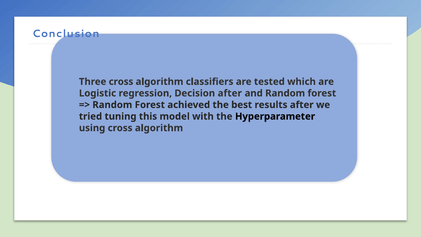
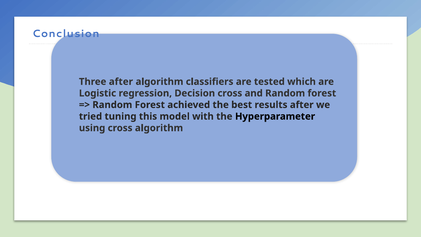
Three cross: cross -> after (121, 82)
Decision after: after -> cross (230, 93)
